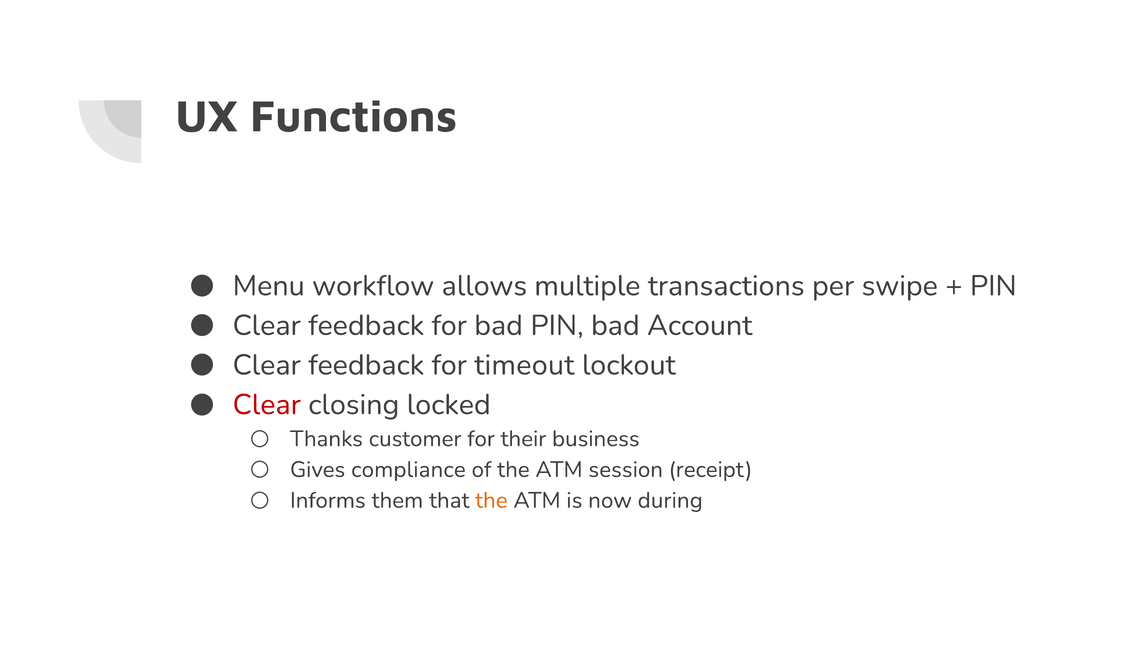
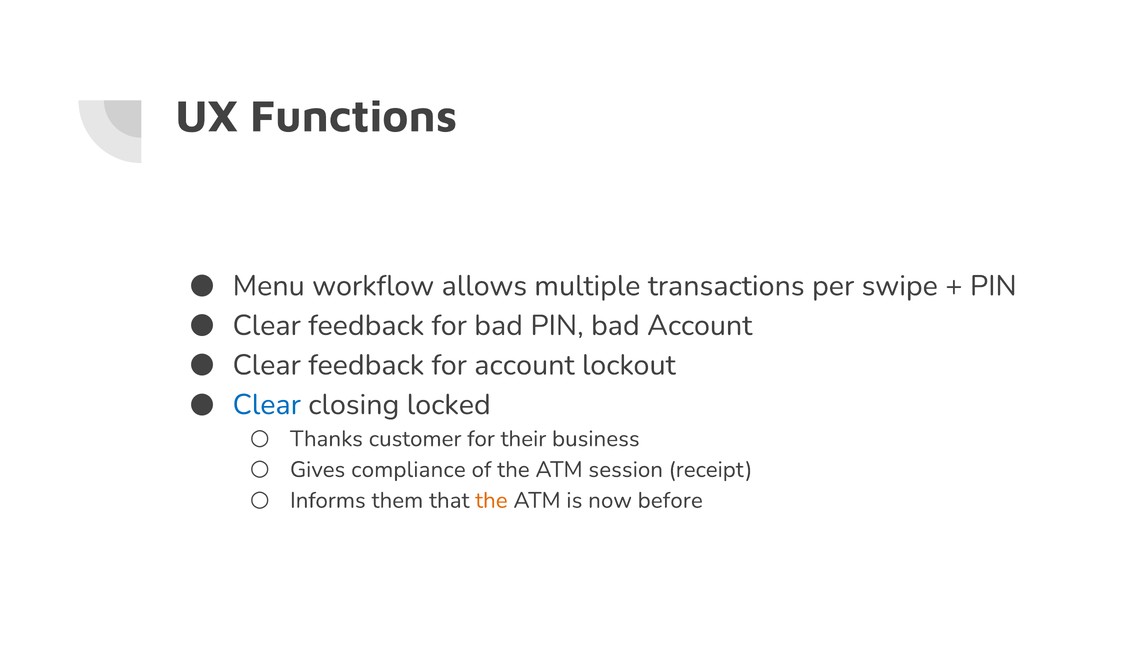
for timeout: timeout -> account (524, 365)
Clear colour: red -> blue (267, 404)
during: during -> before (670, 500)
